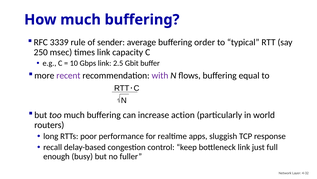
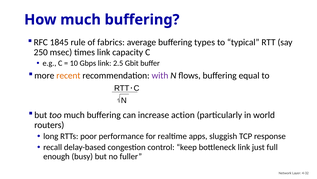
3339: 3339 -> 1845 (59, 42)
sender: sender -> fabrics (111, 42)
order: order -> types (205, 42)
recent colour: purple -> orange (68, 75)
